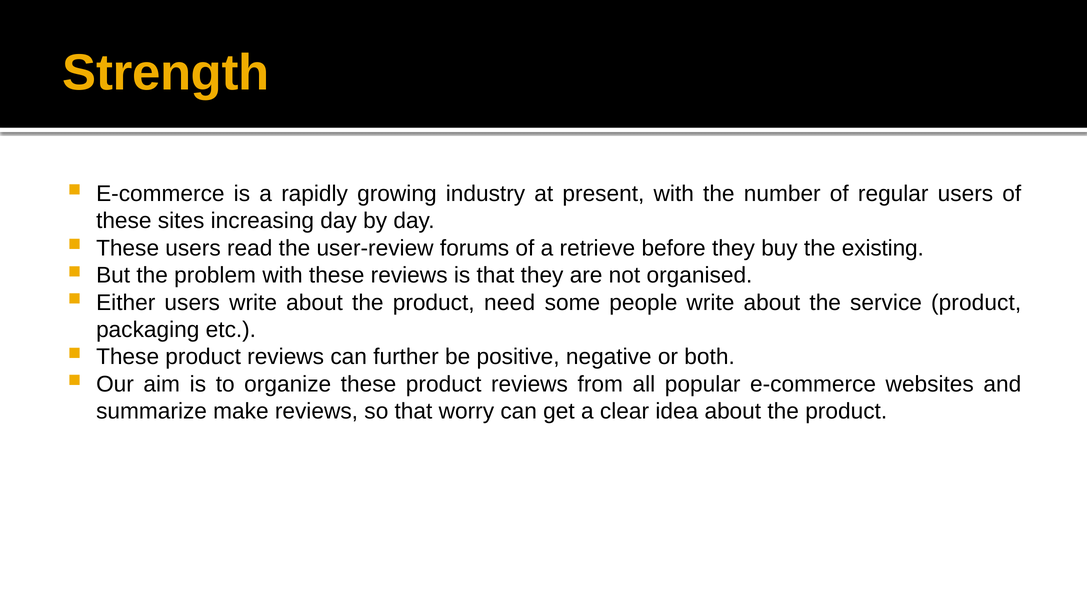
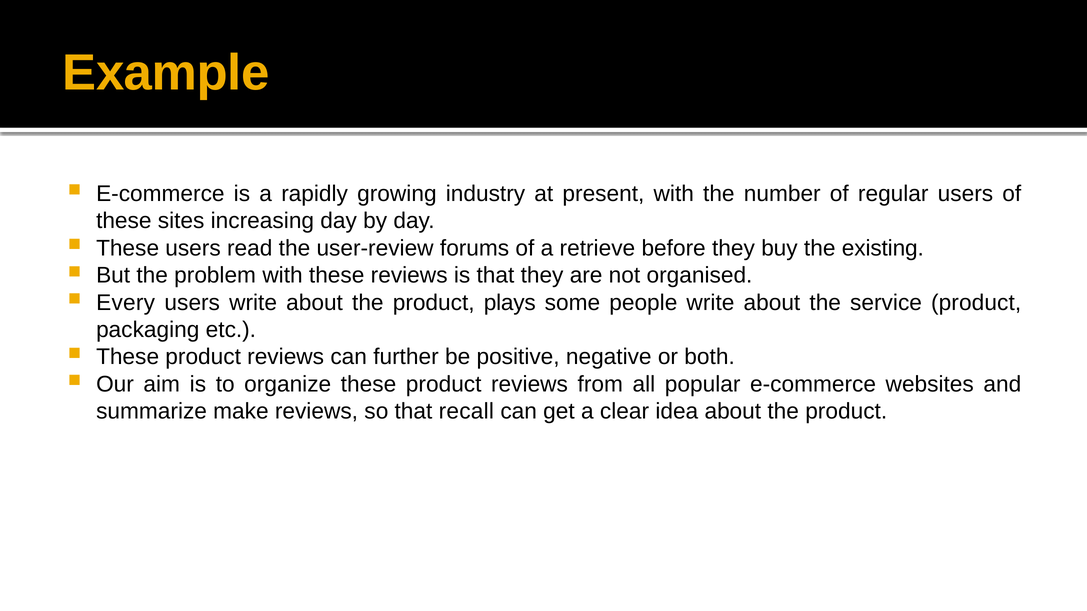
Strength: Strength -> Example (166, 73)
Either: Either -> Every (126, 303)
need: need -> plays (510, 303)
worry: worry -> recall (466, 412)
